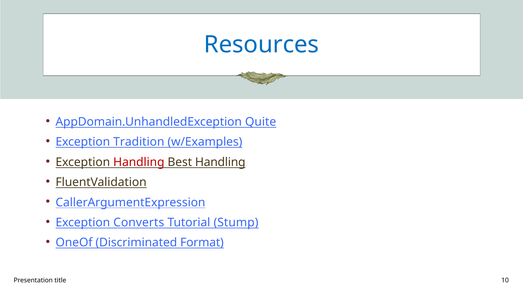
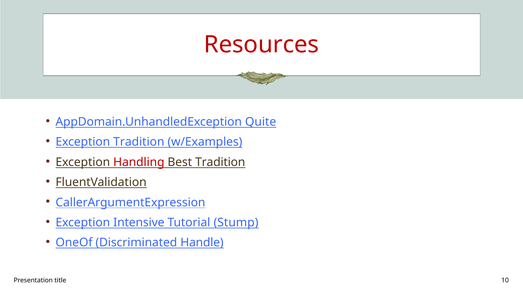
Resources colour: blue -> red (261, 45)
Best Handling: Handling -> Tradition (220, 162)
Converts: Converts -> Intensive (139, 223)
Format: Format -> Handle (202, 243)
